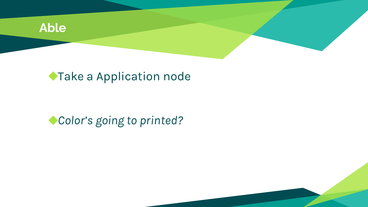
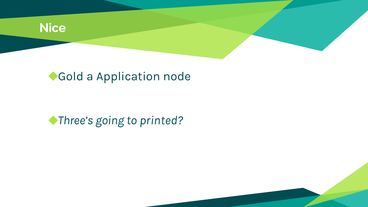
Able: Able -> Nice (53, 28)
Take: Take -> Gold (71, 76)
Color’s: Color’s -> Three’s (76, 120)
